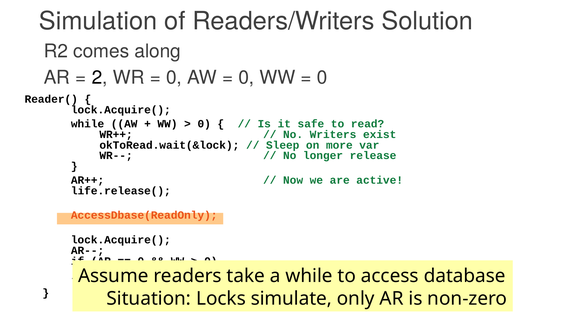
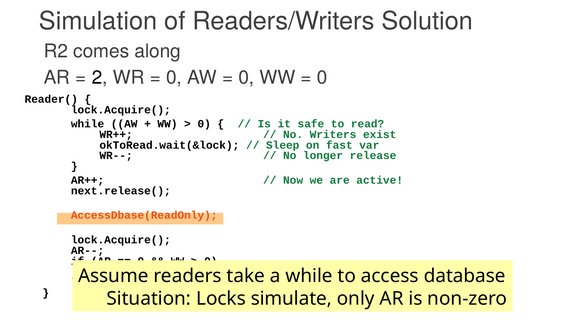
more: more -> fast (339, 145)
life.release(: life.release( -> next.release( (121, 191)
